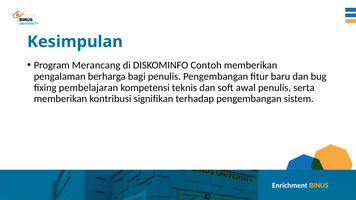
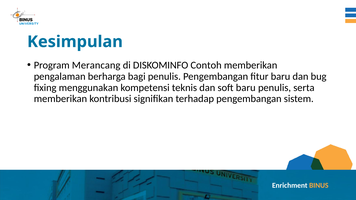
pembelajaran: pembelajaran -> menggunakan (89, 88)
soft awal: awal -> baru (246, 88)
